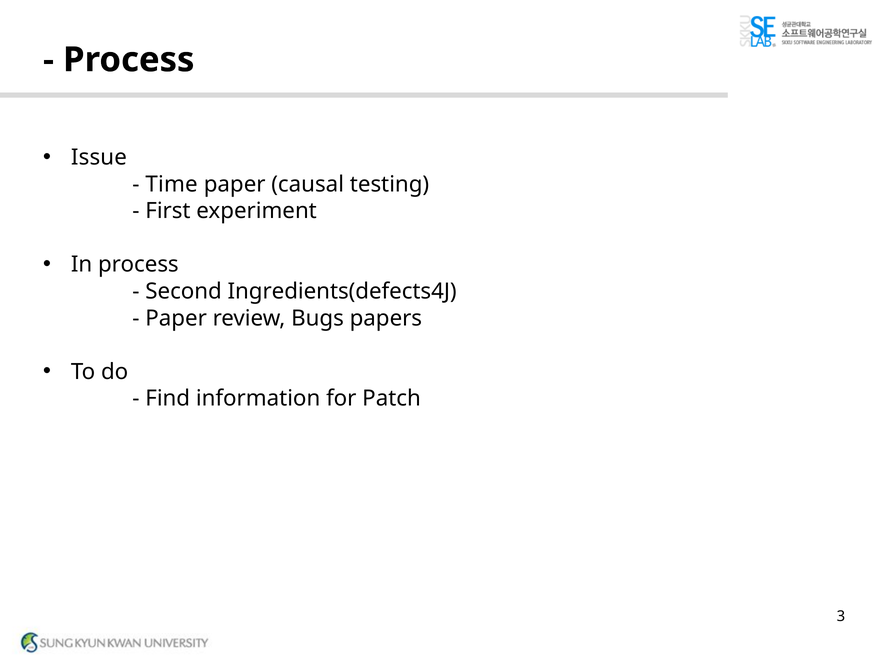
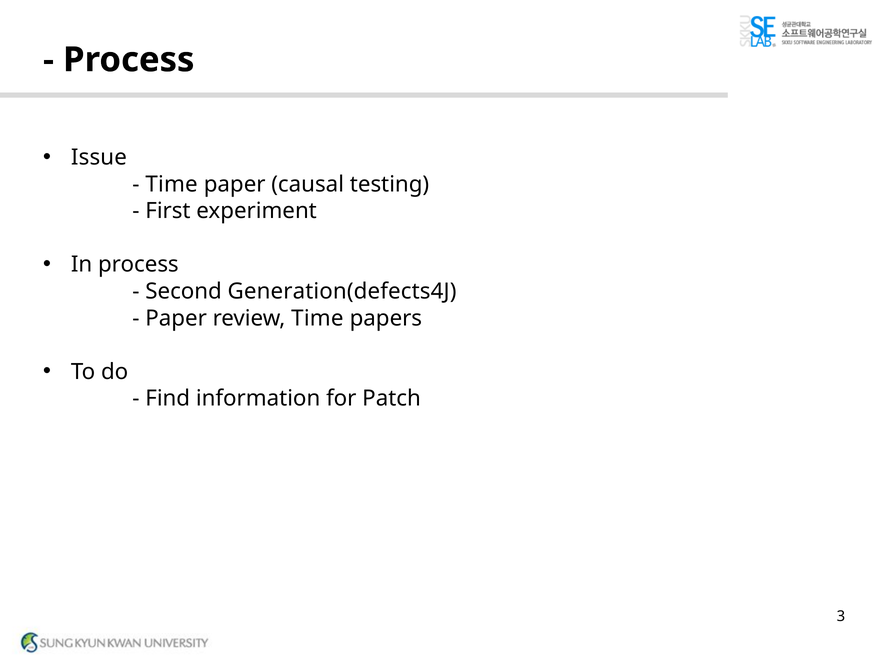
Ingredients(defects4J: Ingredients(defects4J -> Generation(defects4J (342, 291)
review Bugs: Bugs -> Time (317, 318)
